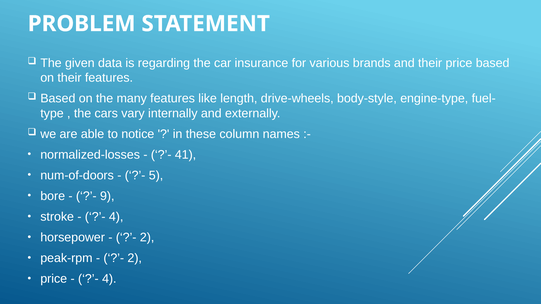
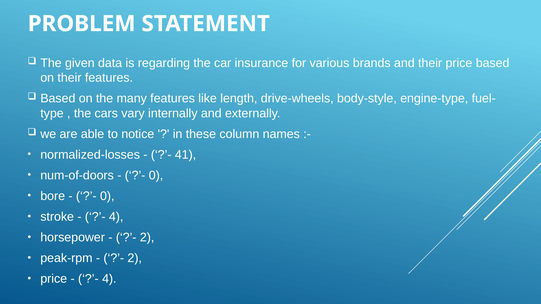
5: 5 -> 0 (156, 176)
9: 9 -> 0 (107, 196)
